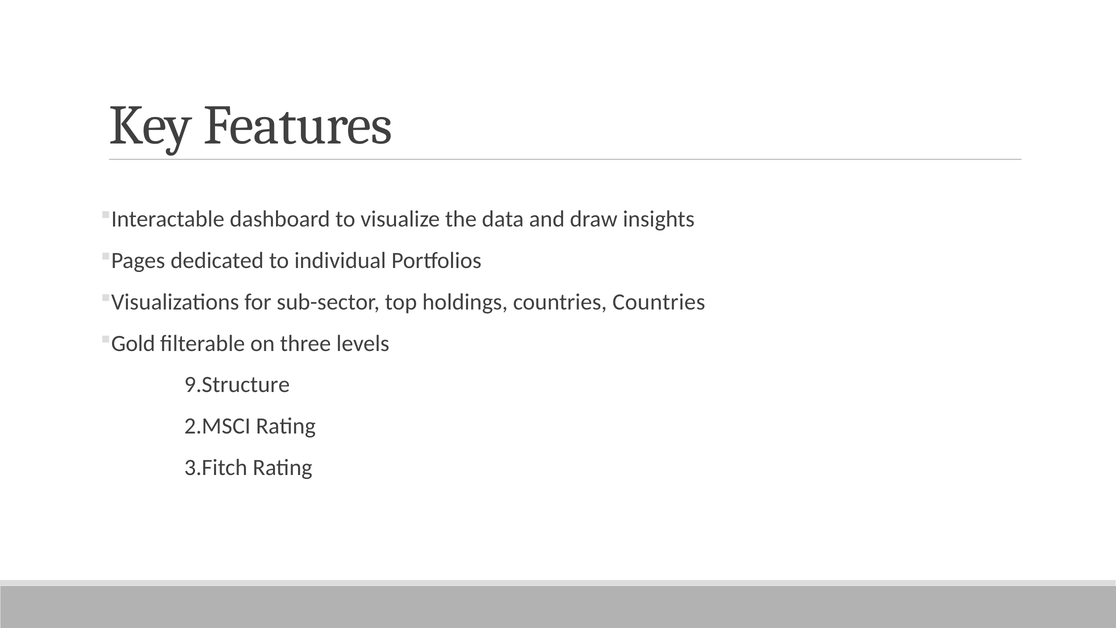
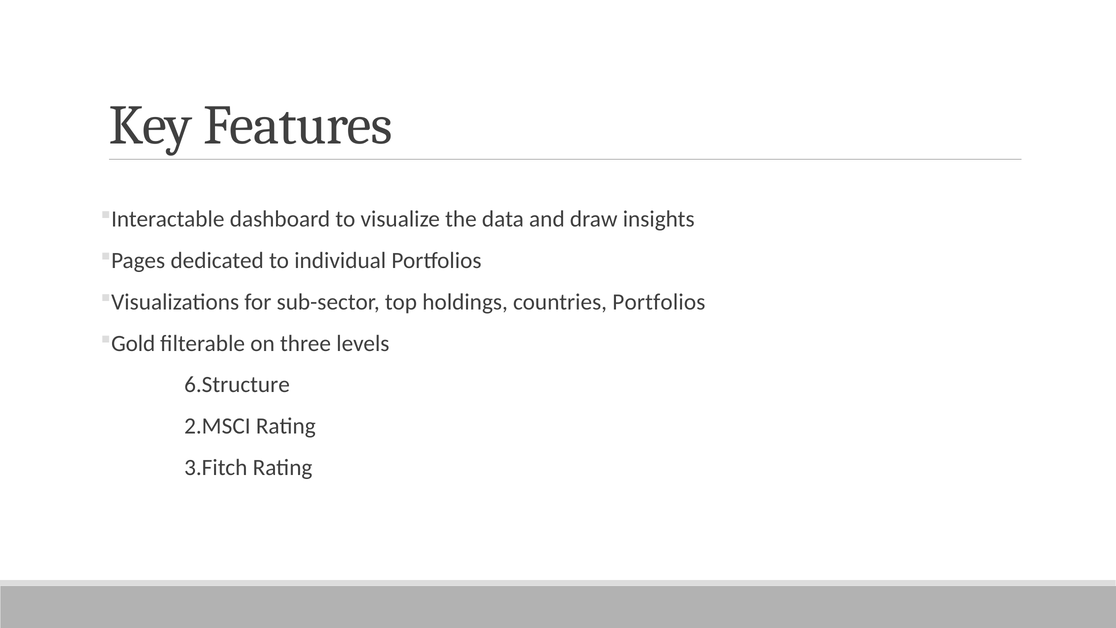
countries Countries: Countries -> Portfolios (659, 302)
9.Structure: 9.Structure -> 6.Structure (237, 385)
